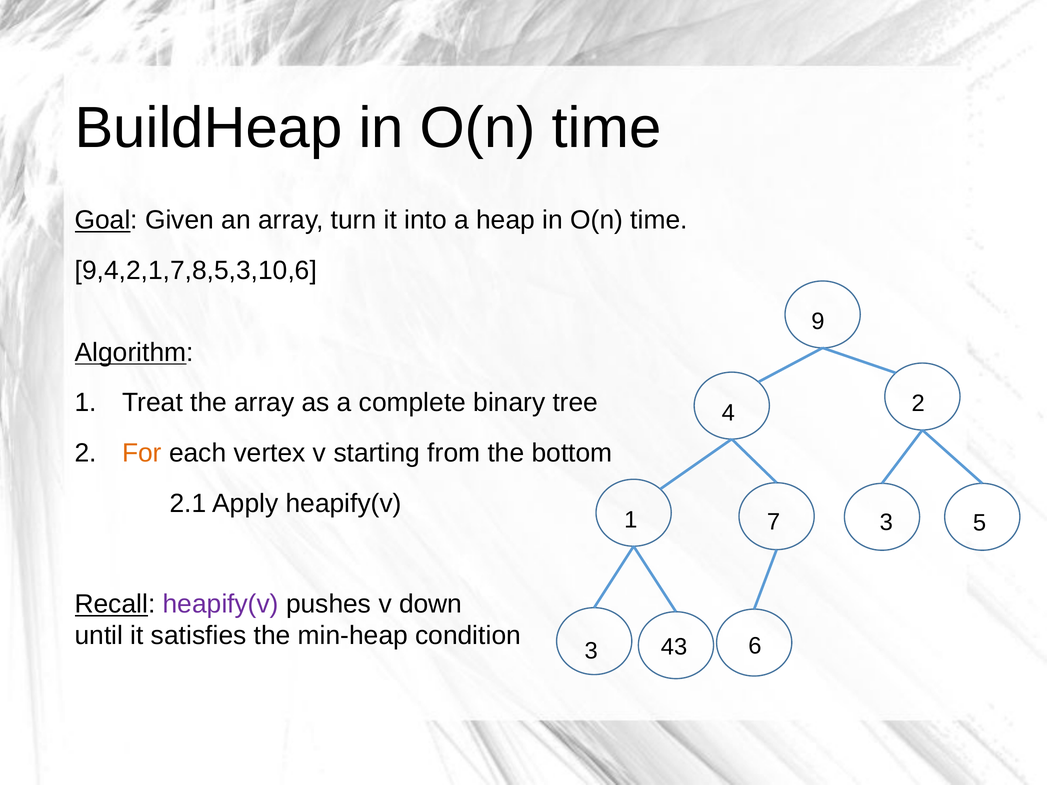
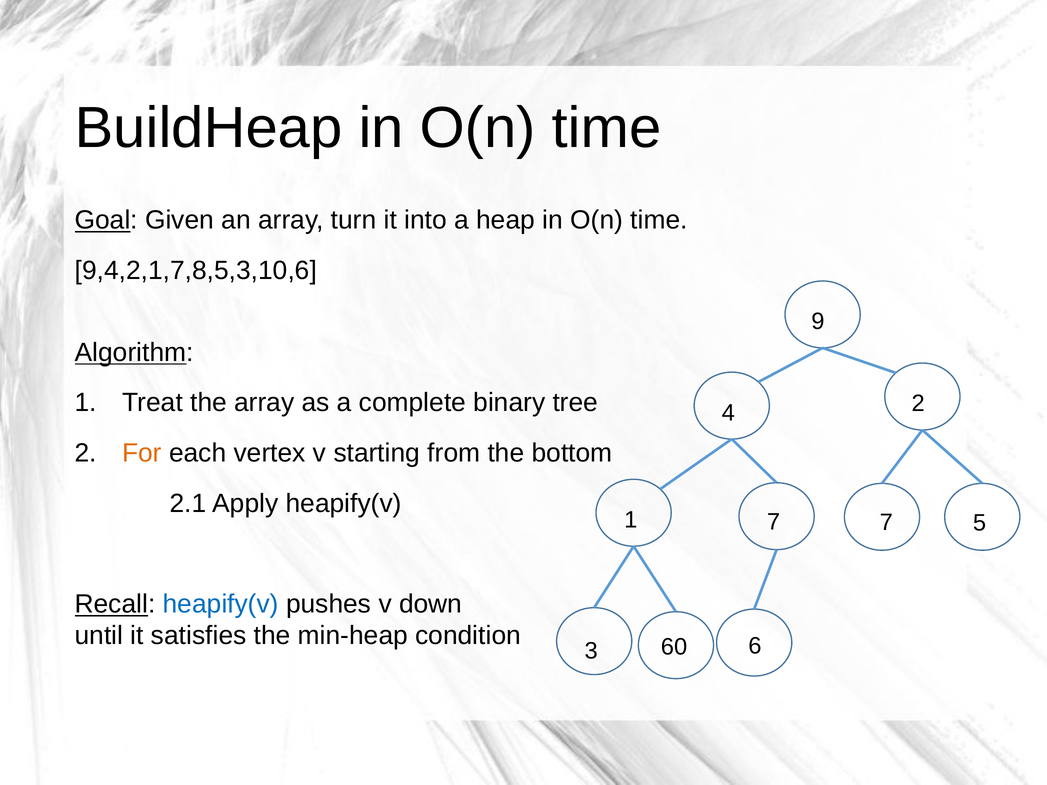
7 3: 3 -> 7 (886, 523)
heapify(v colour: purple -> blue (221, 604)
43: 43 -> 60 (674, 647)
